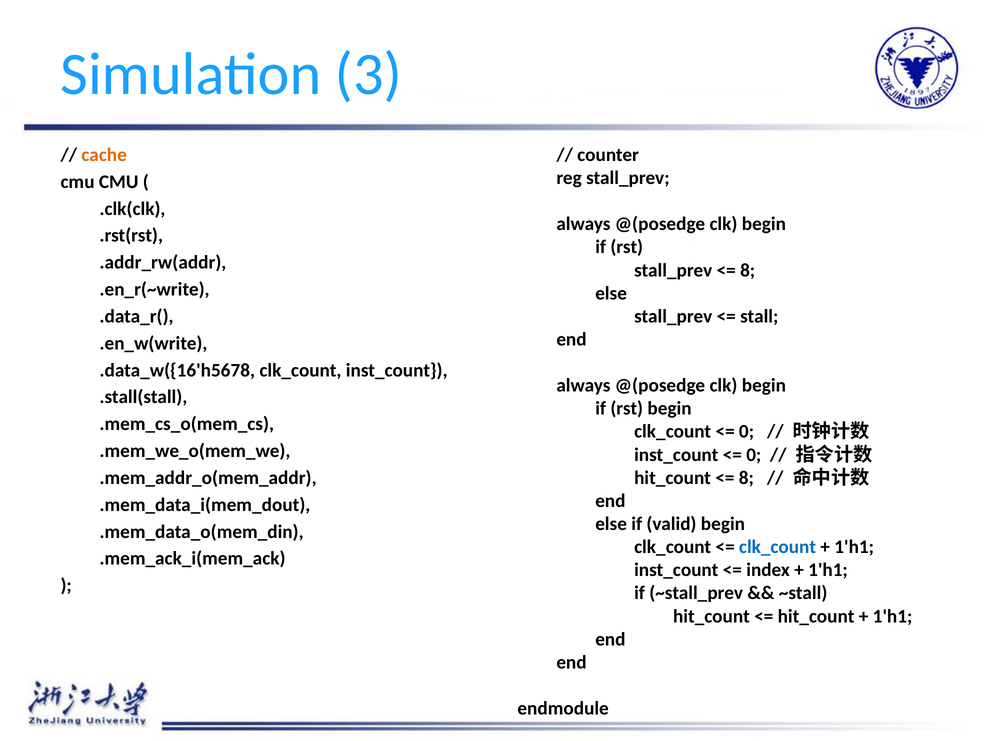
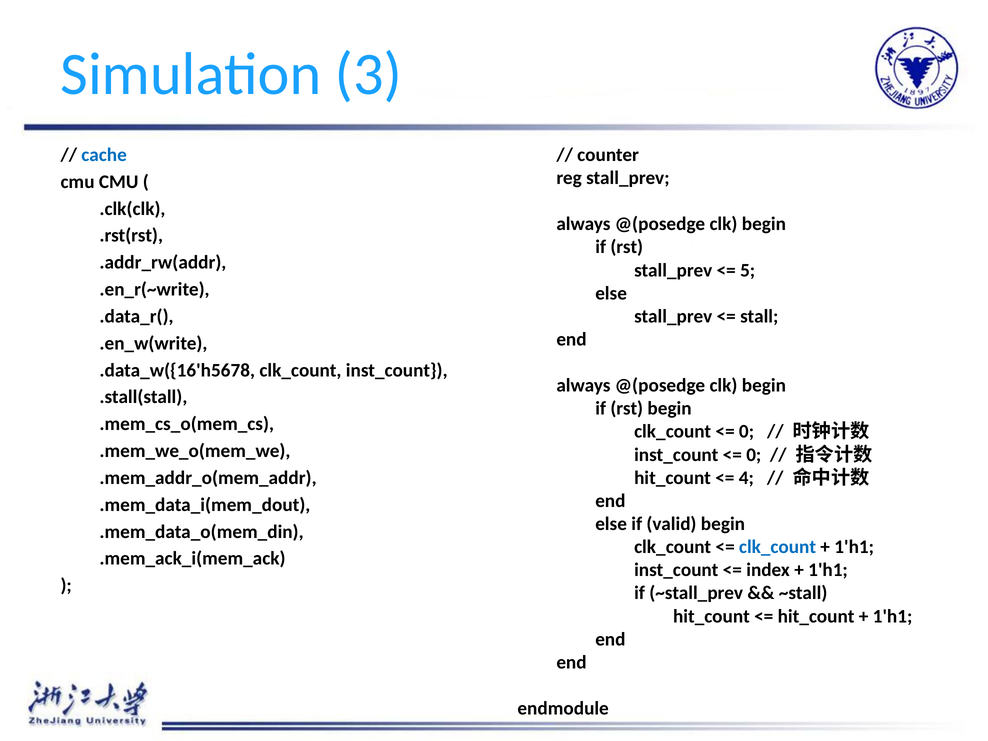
cache colour: orange -> blue (104, 155)
8: 8 -> 5 (748, 270)
8: 8 -> 4 (746, 478)
